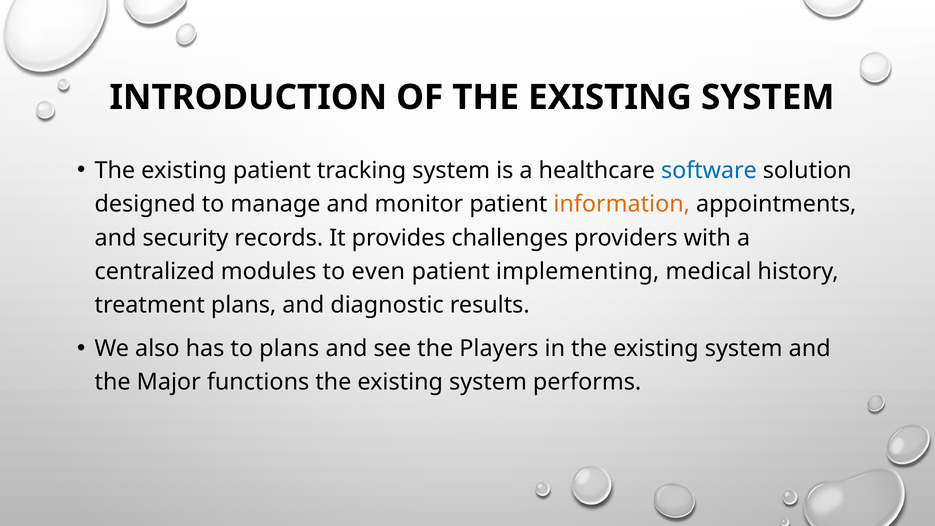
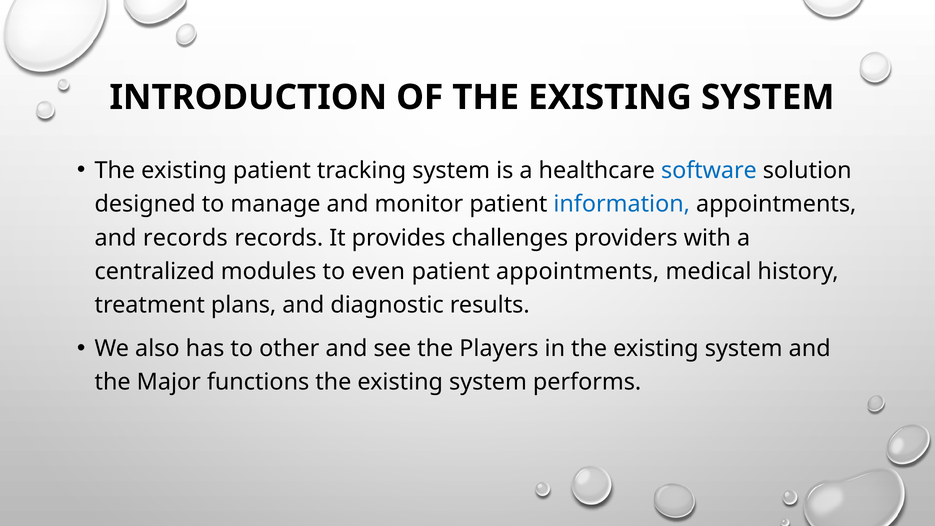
information colour: orange -> blue (622, 204)
and security: security -> records (185, 238)
patient implementing: implementing -> appointments (578, 271)
to plans: plans -> other (289, 349)
